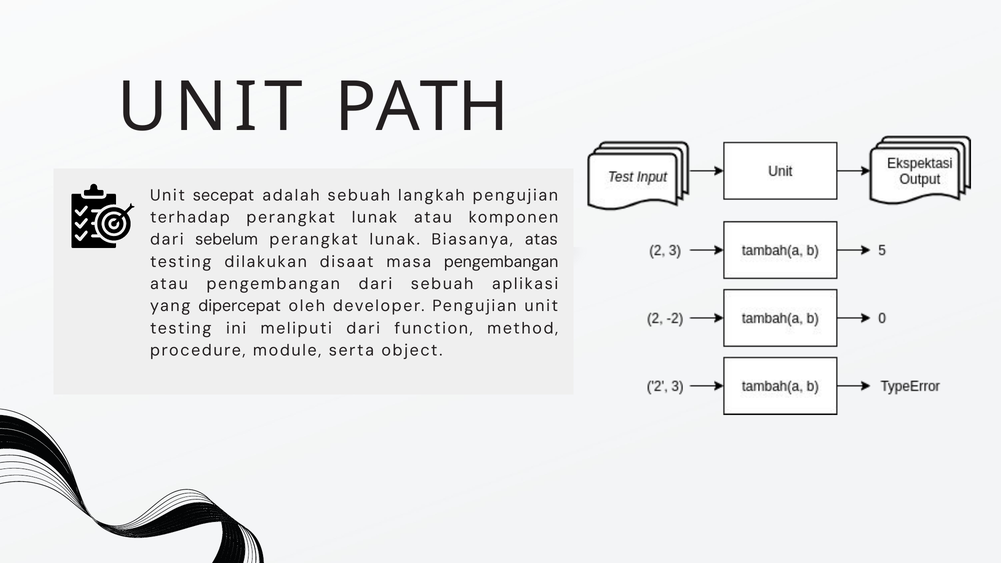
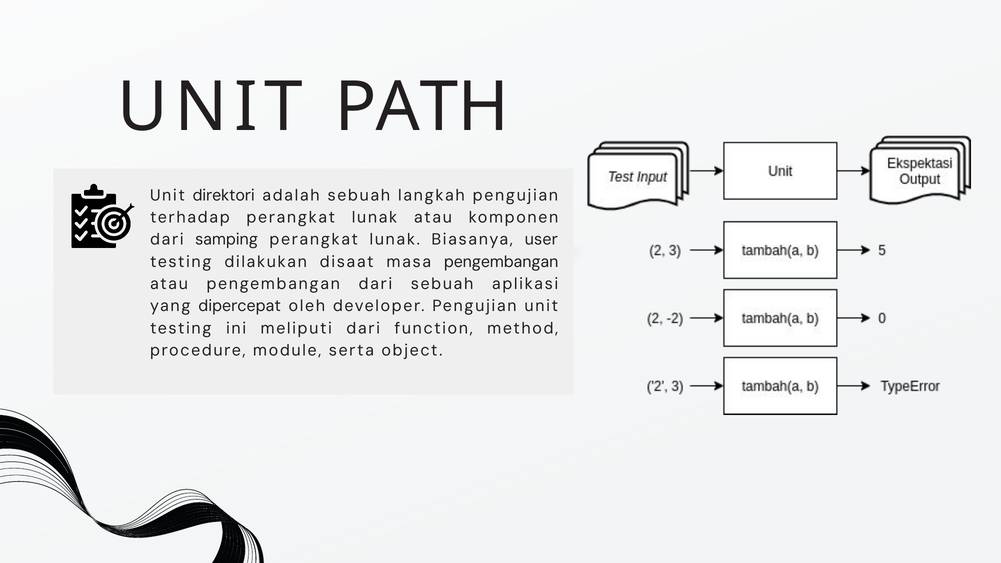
secepat: secepat -> direktori (224, 195)
sebelum: sebelum -> samping (227, 240)
atas: atas -> user (541, 240)
